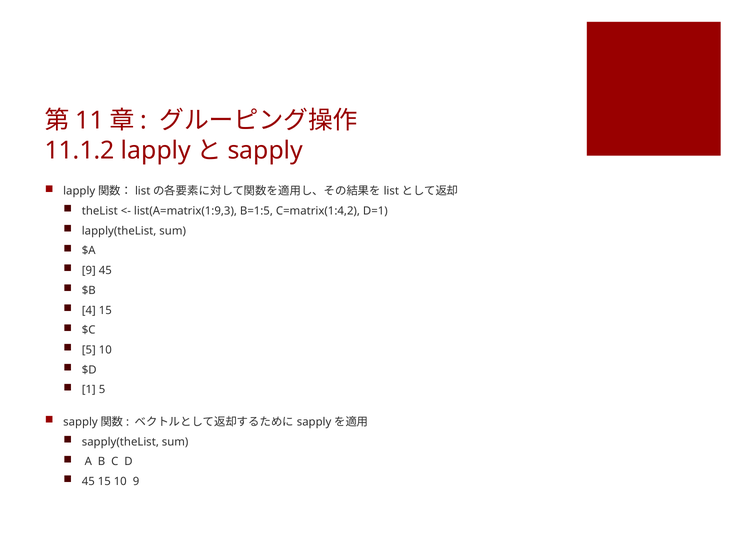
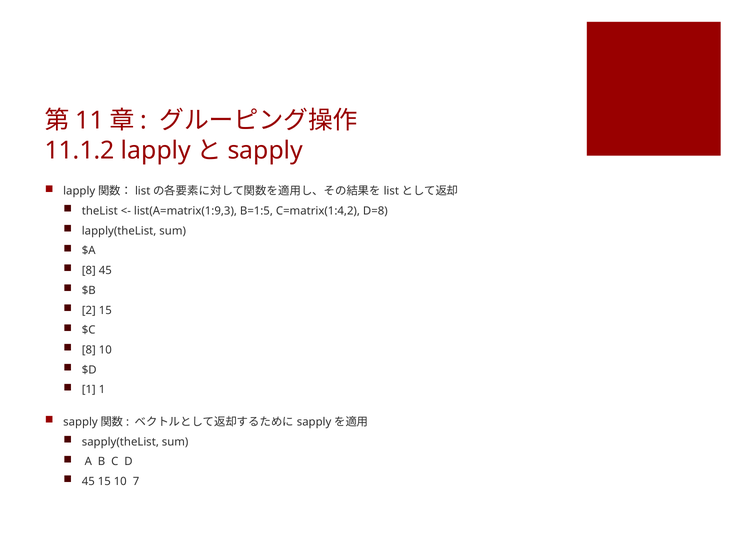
D=1: D=1 -> D=8 (375, 211)
9: 9 -> 8 (89, 271)
4: 4 -> 2 (89, 310)
5: 5 -> 8 (89, 350)
1 5: 5 -> 1 (102, 390)
10 9: 9 -> 7 (136, 482)
